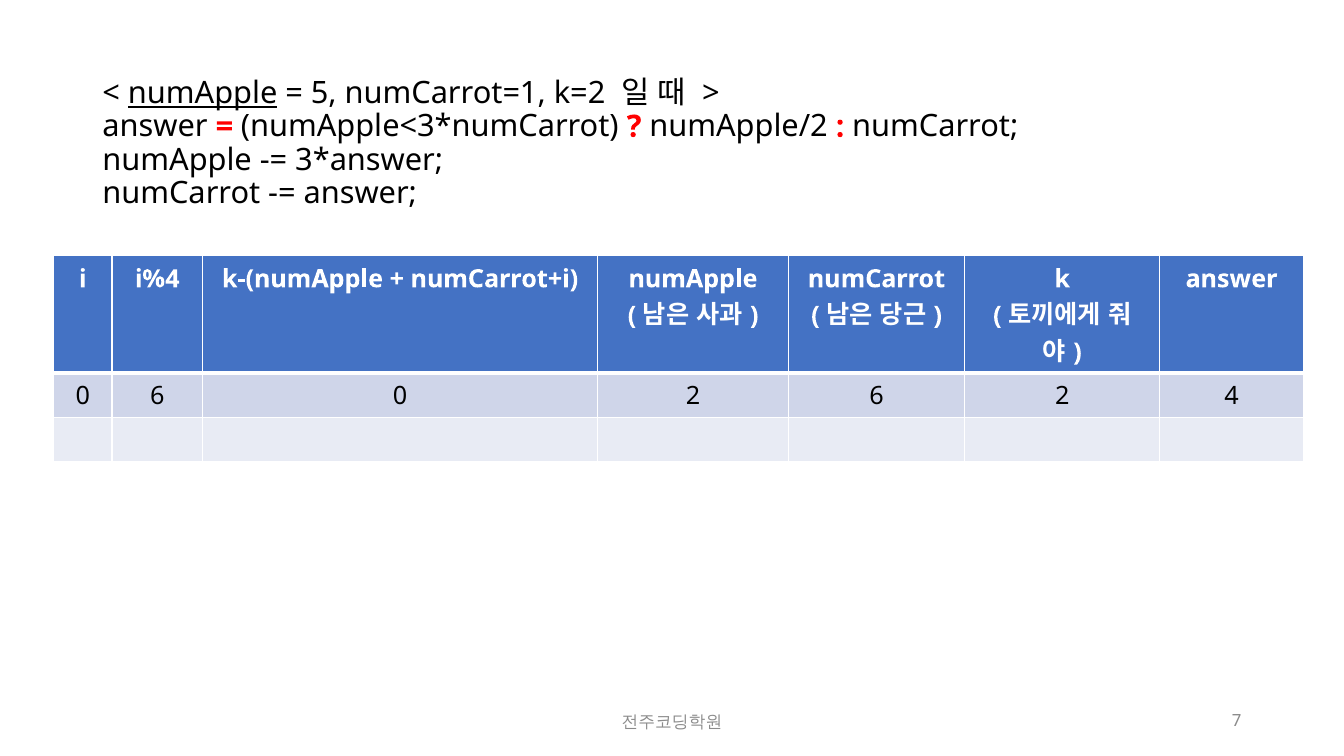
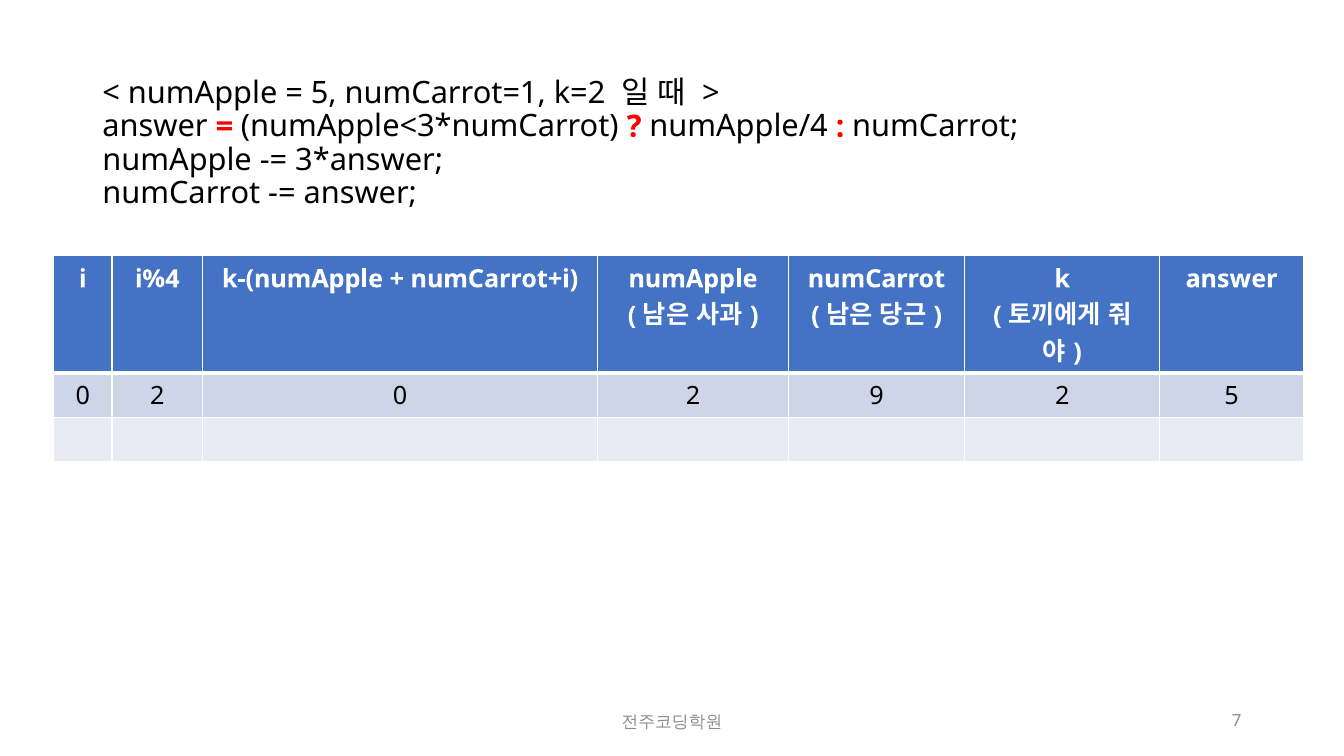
numApple underline: present -> none (203, 93)
numApple/2: numApple/2 -> numApple/4 (739, 127)
6: 6 -> 2 (157, 397)
2 6: 6 -> 9 (877, 397)
2 4: 4 -> 5 (1232, 397)
